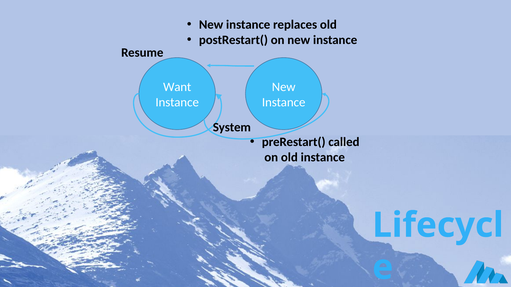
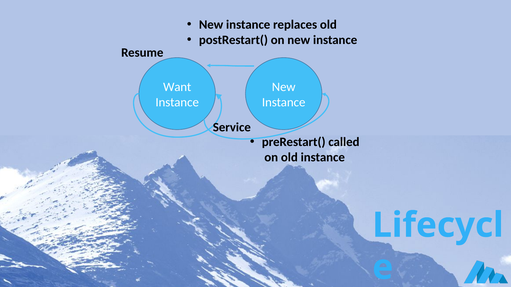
System: System -> Service (232, 127)
